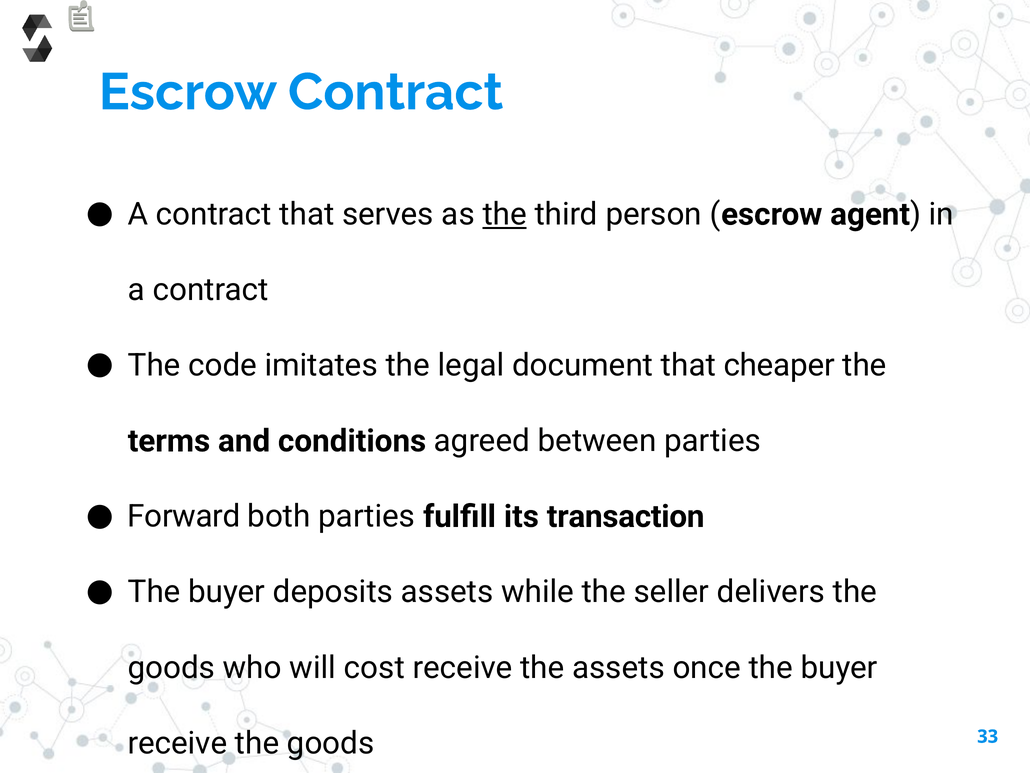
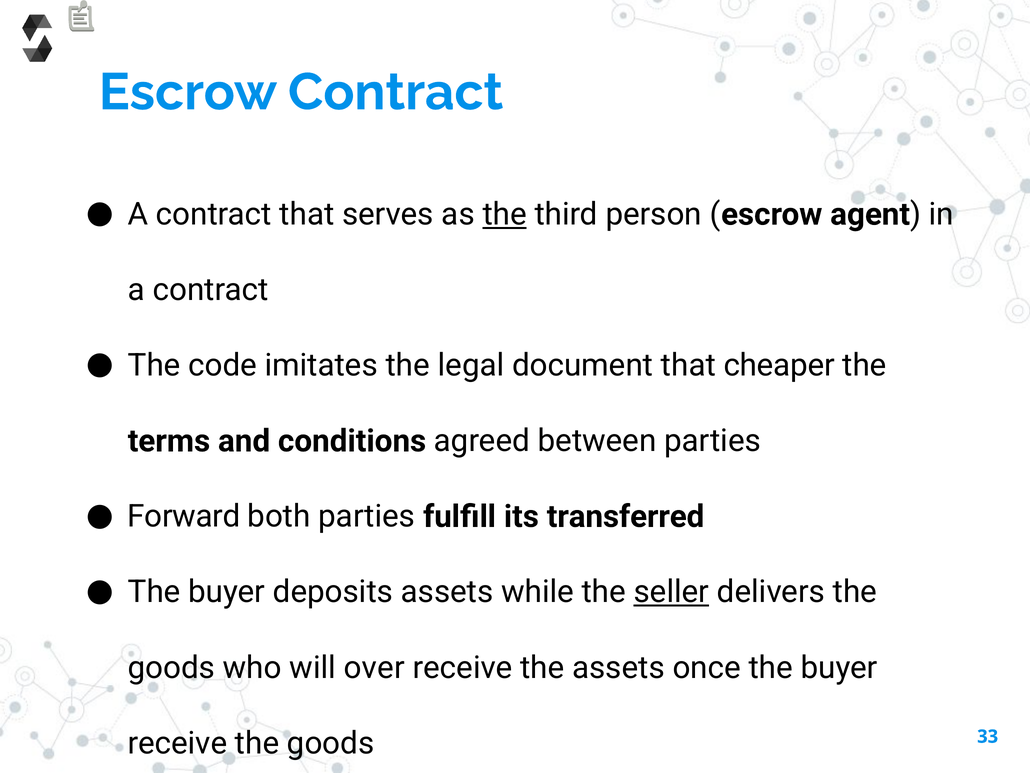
transaction: transaction -> transferred (626, 516)
seller underline: none -> present (671, 592)
cost: cost -> over (374, 667)
